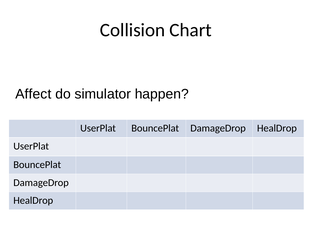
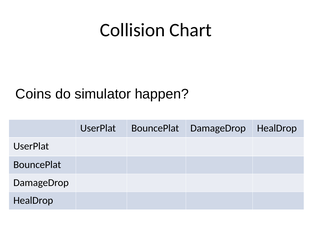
Affect: Affect -> Coins (33, 94)
